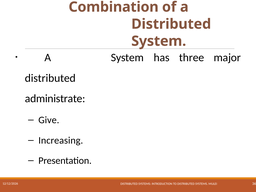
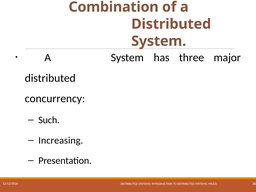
administrate: administrate -> concurrency (55, 99)
Give: Give -> Such (49, 120)
